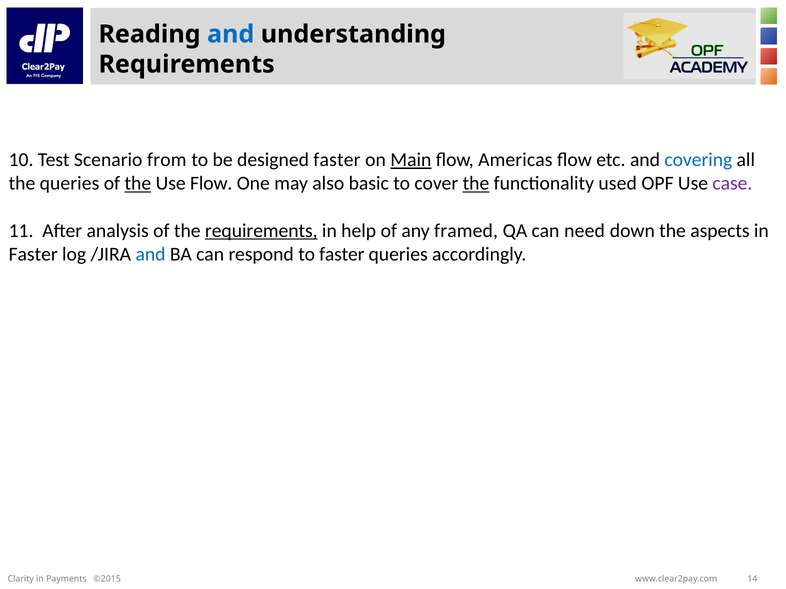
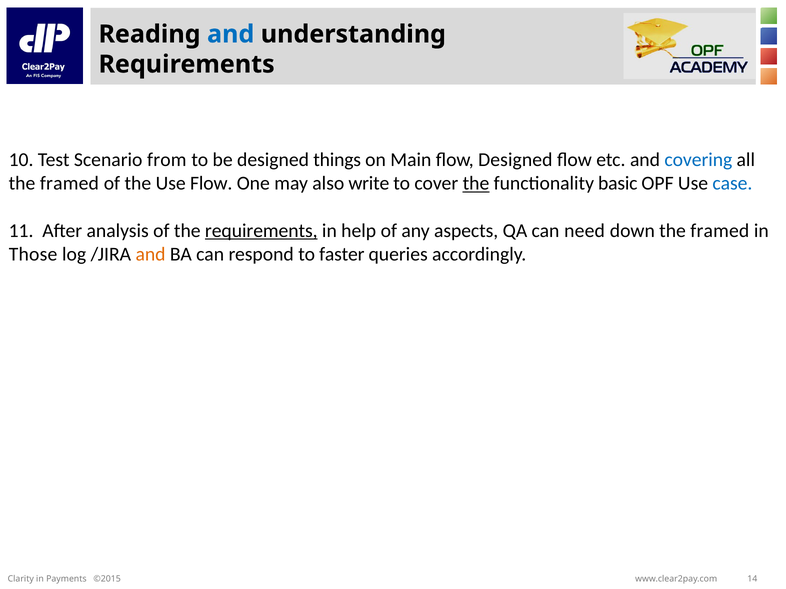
designed faster: faster -> things (337, 160)
Main underline: present -> none (411, 160)
flow Americas: Americas -> Designed (515, 160)
queries: queries -> framed (69, 184)
the underline: present -> none (138, 184)
basic: basic -> write (369, 184)
used: used -> basic (618, 184)
case colour: purple -> blue (732, 184)
framed: framed -> aspects (466, 231)
down the aspects: aspects -> framed (720, 231)
Faster: Faster -> Those (33, 254)
and colour: blue -> orange (151, 254)
